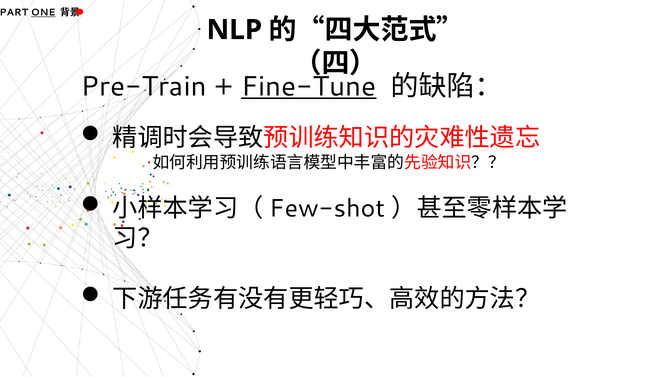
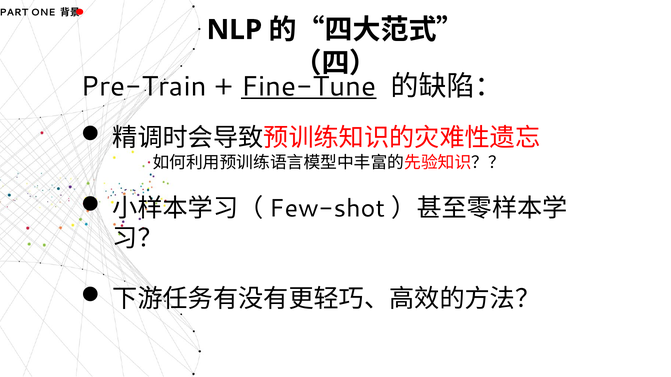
ONE underline: present -> none (43, 12)
